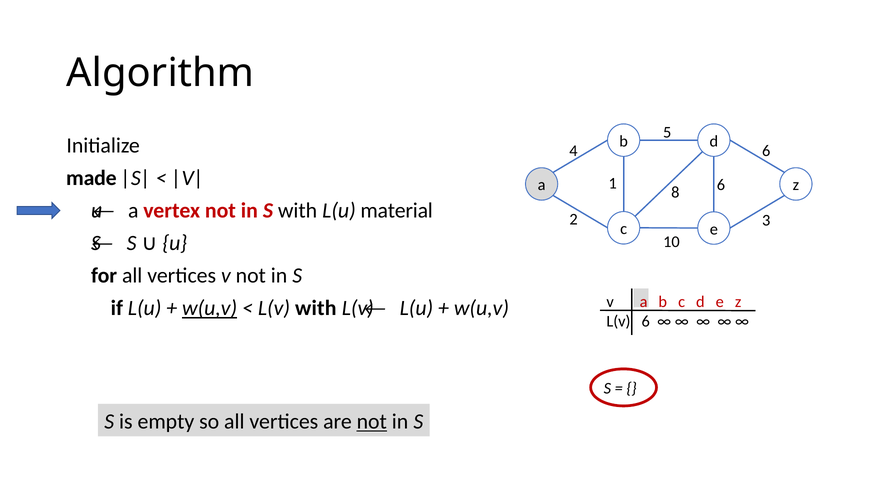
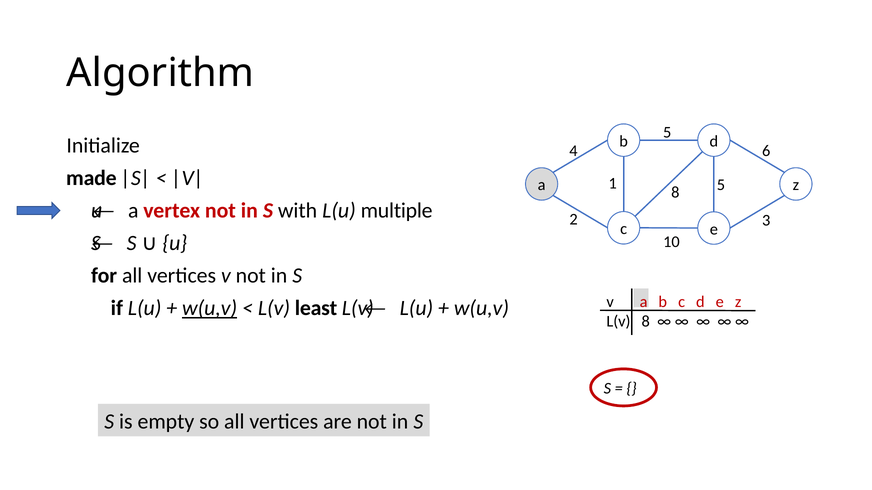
8 6: 6 -> 5 (721, 185)
material: material -> multiple (397, 211)
L(v with: with -> least (316, 309)
L(v 6: 6 -> 8 (646, 322)
not underline: present -> none (372, 422)
